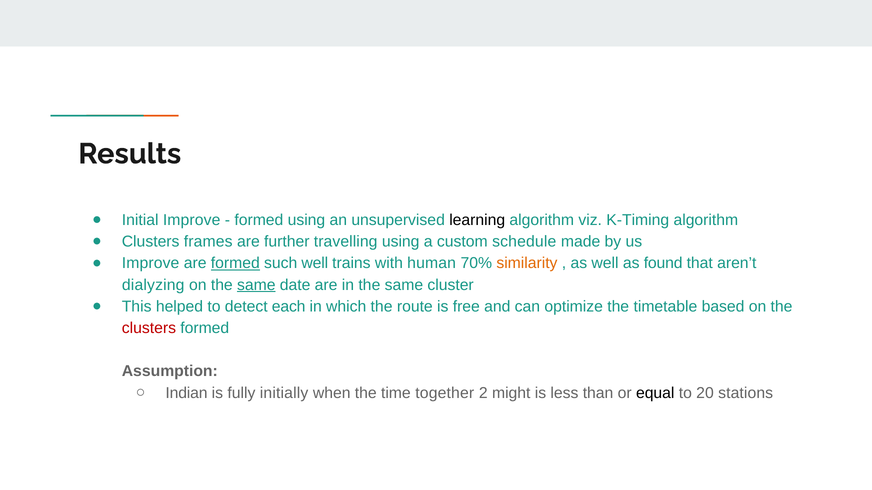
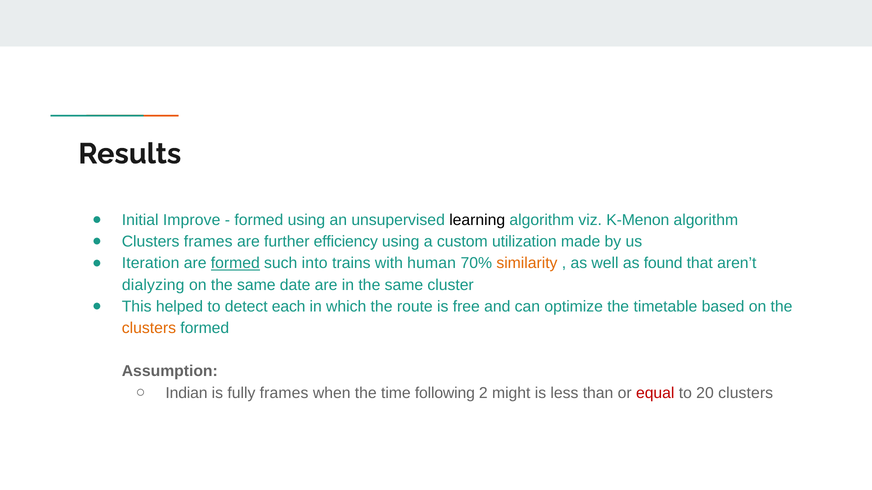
K-Timing: K-Timing -> K-Menon (638, 220)
travelling: travelling -> efficiency (346, 242)
schedule: schedule -> utilization (524, 242)
Improve: Improve -> Iteration (151, 264)
such well: well -> into (315, 264)
same underline: present -> none (256, 285)
clusters colour: red -> orange (149, 328)
fully initially: initially -> frames (284, 393)
together: together -> following (445, 393)
equal colour: black -> red (655, 393)
20 stations: stations -> clusters (746, 393)
